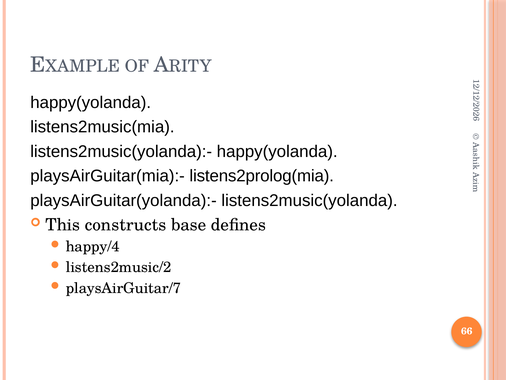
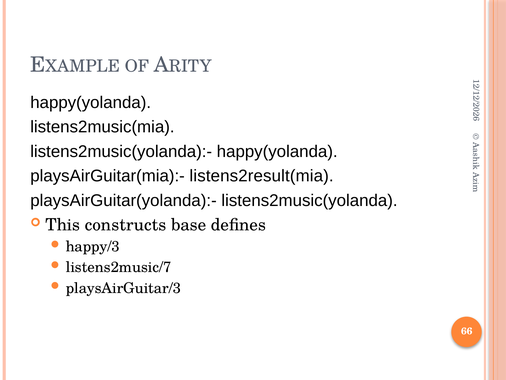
listens2prolog(mia: listens2prolog(mia -> listens2result(mia (262, 176)
happy/4: happy/4 -> happy/3 (93, 246)
listens2music/2: listens2music/2 -> listens2music/7 (119, 267)
playsAirGuitar/7: playsAirGuitar/7 -> playsAirGuitar/3 (123, 288)
